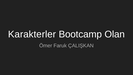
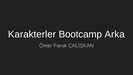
Olan: Olan -> Arka (115, 34)
